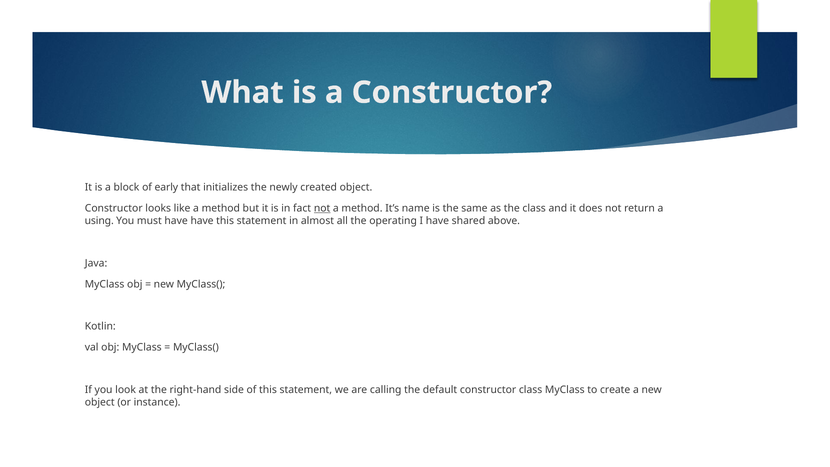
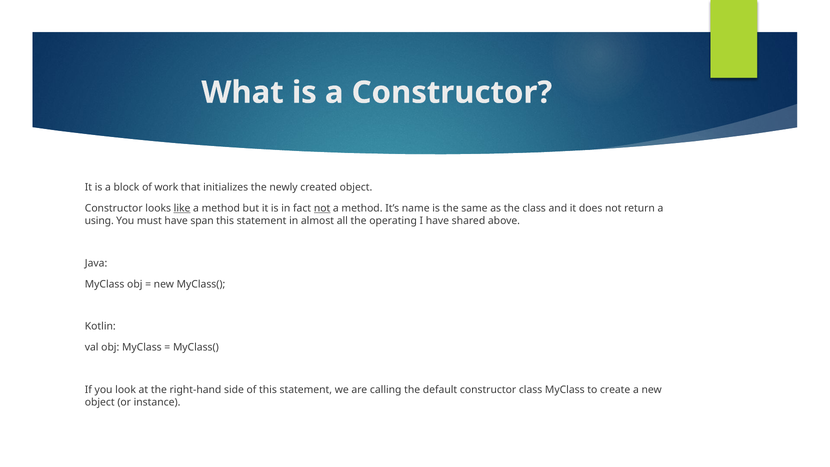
early: early -> work (166, 187)
like underline: none -> present (182, 208)
have have: have -> span (202, 221)
